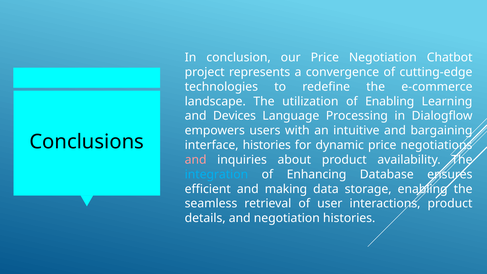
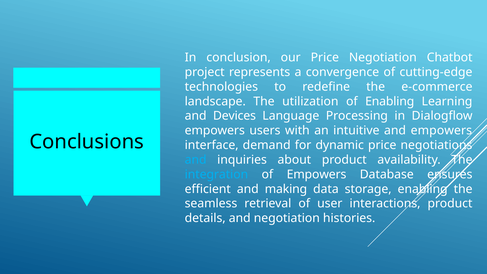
and bargaining: bargaining -> empowers (441, 131)
interface histories: histories -> demand (267, 145)
and colour: pink -> light blue (196, 160)
of Enhancing: Enhancing -> Empowers (317, 174)
